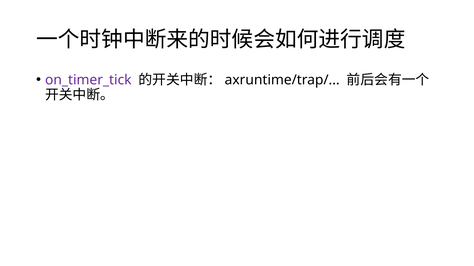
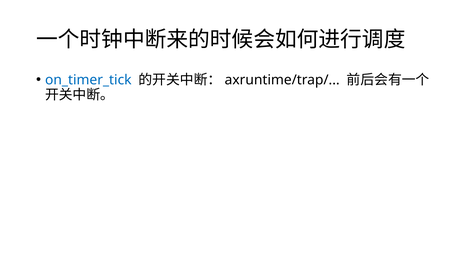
on_timer_tick colour: purple -> blue (88, 80)
